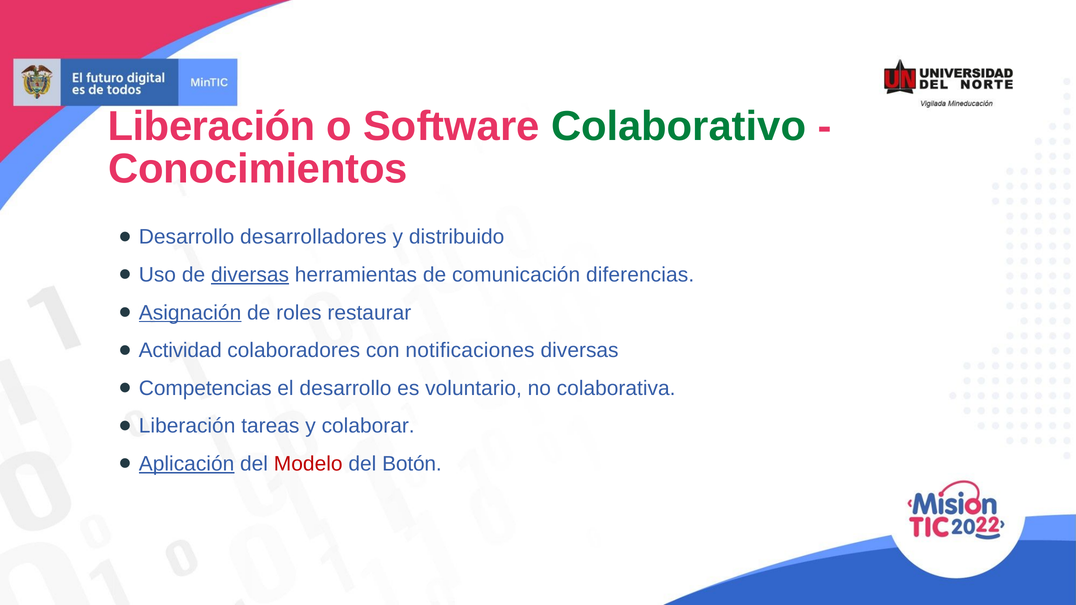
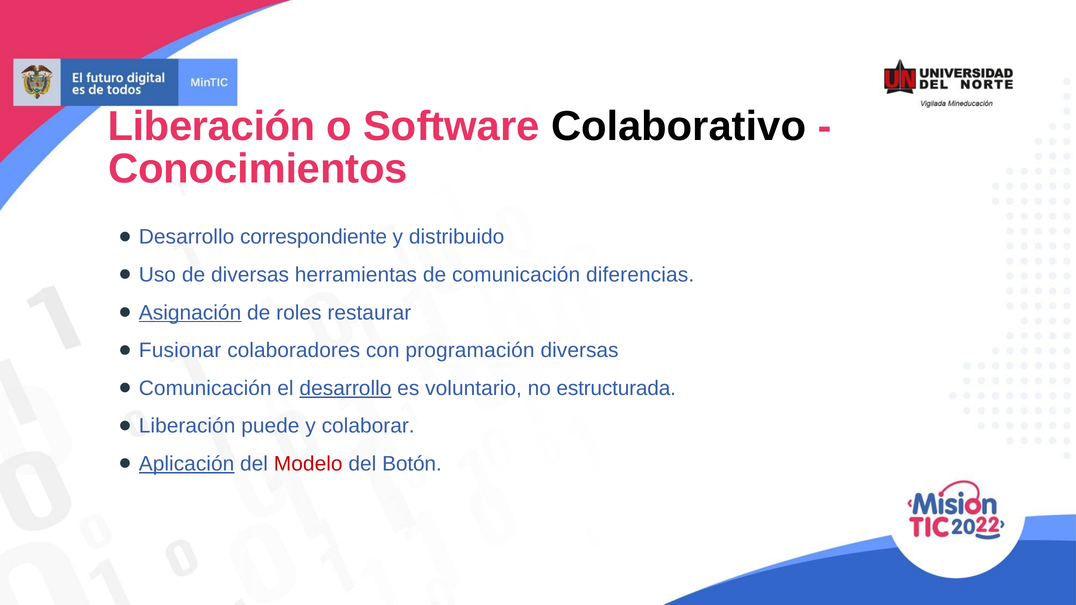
Colaborativo colour: green -> black (679, 126)
desarrolladores: desarrolladores -> correspondiente (314, 237)
diversas underline: present -> none (250, 275)
Actividad: Actividad -> Fusionar (180, 351)
notificaciones: notificaciones -> programación (470, 351)
Competencias: Competencias -> Comunicación (205, 388)
desarrollo underline: none -> present (345, 388)
colaborativa: colaborativa -> estructurada (616, 388)
tareas: tareas -> puede (270, 426)
